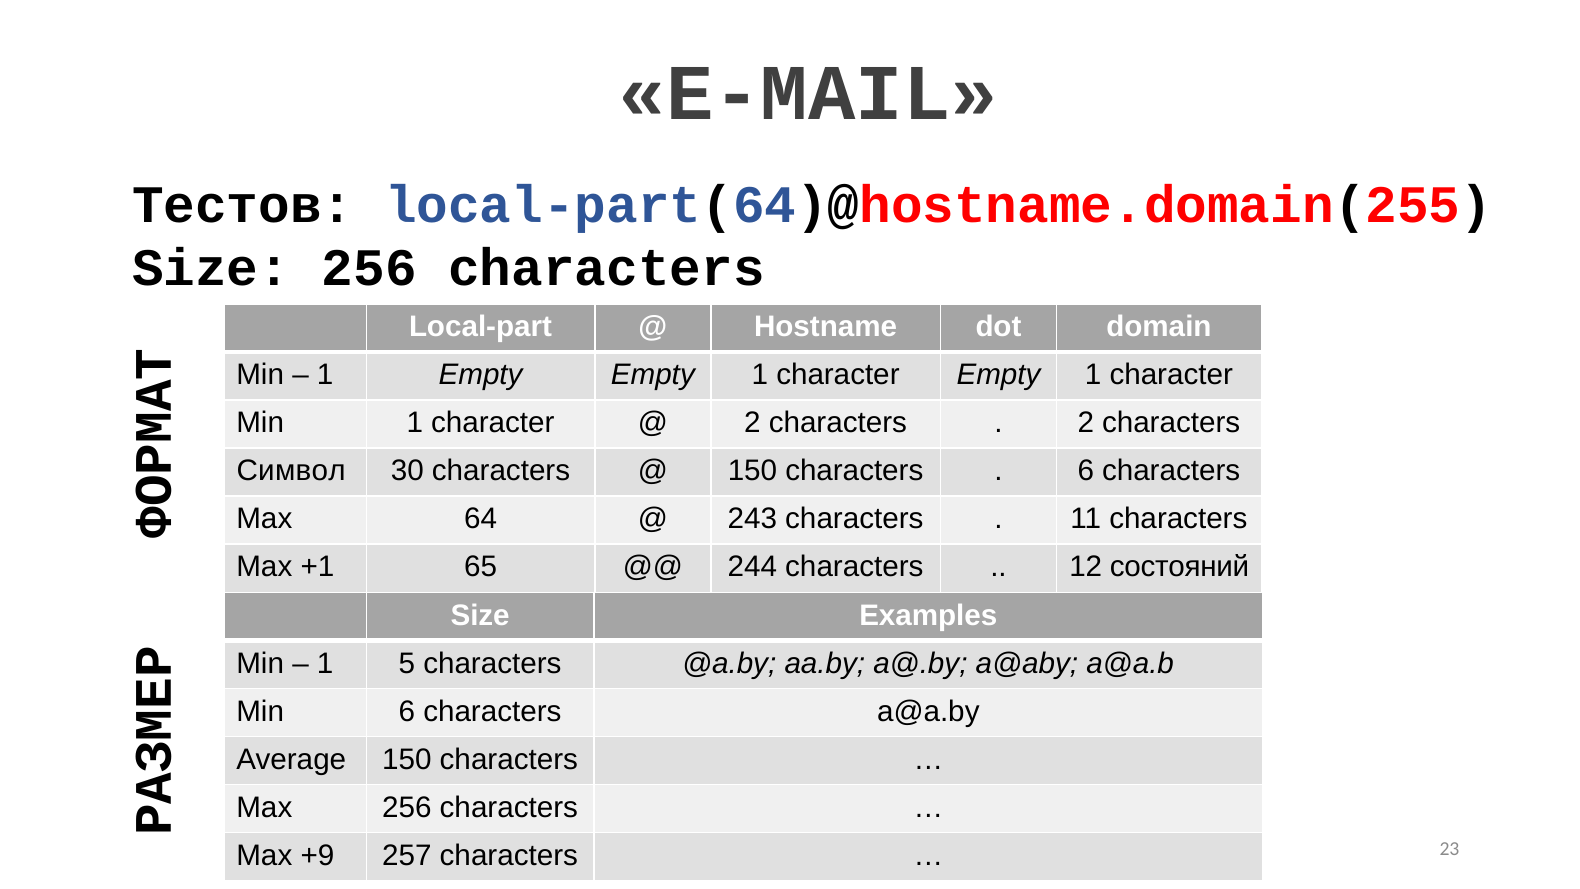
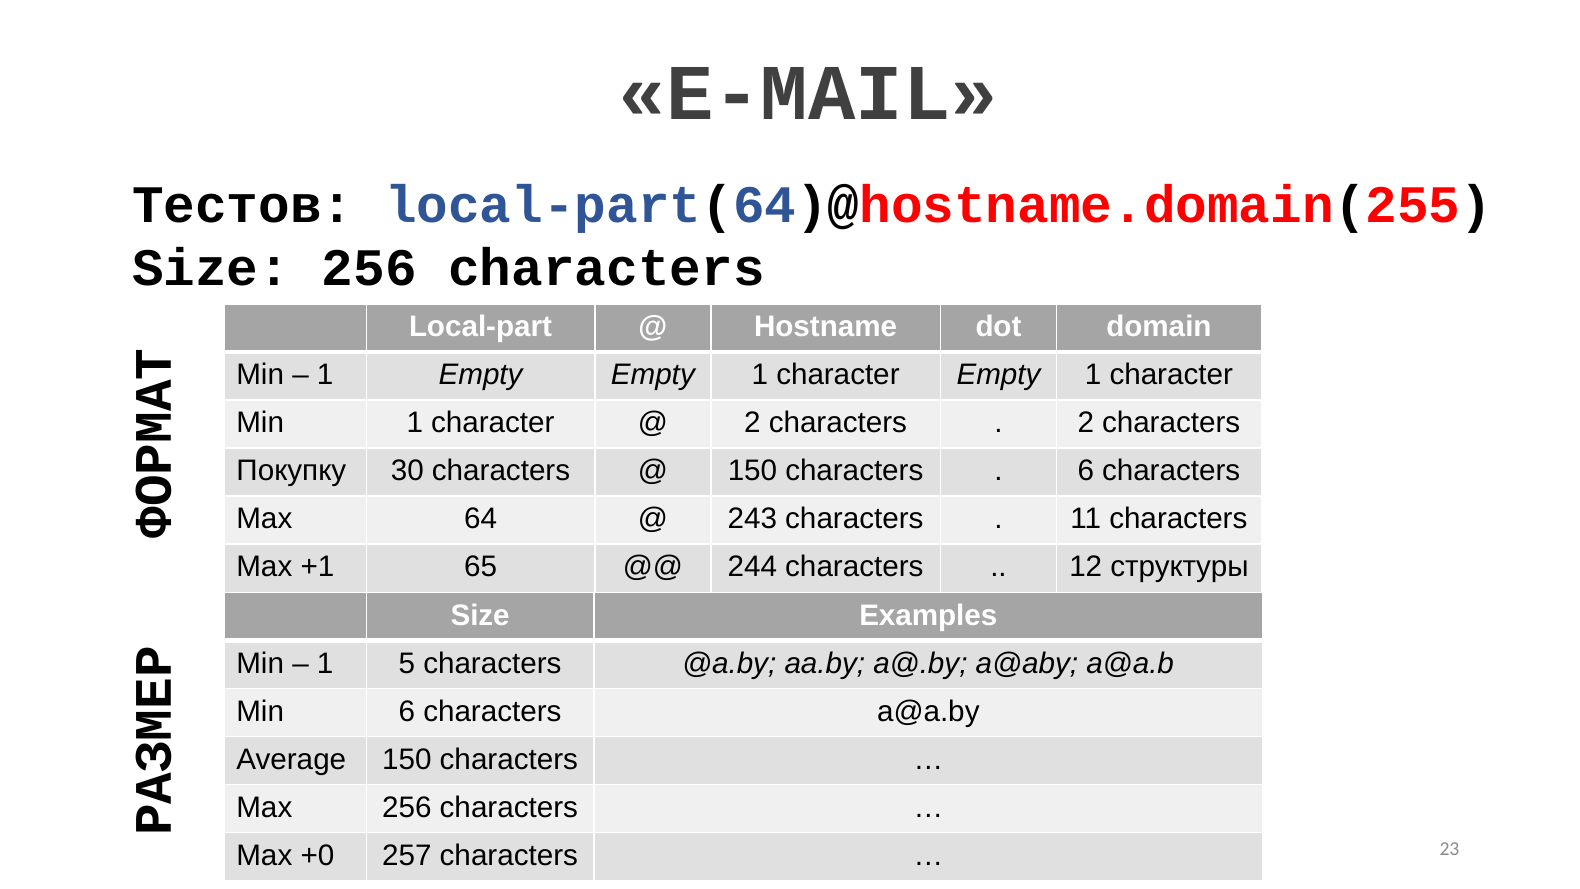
Символ: Символ -> Покупку (291, 471)
состояний: состояний -> структуры (1179, 567)
+9: +9 -> +0 (317, 855)
